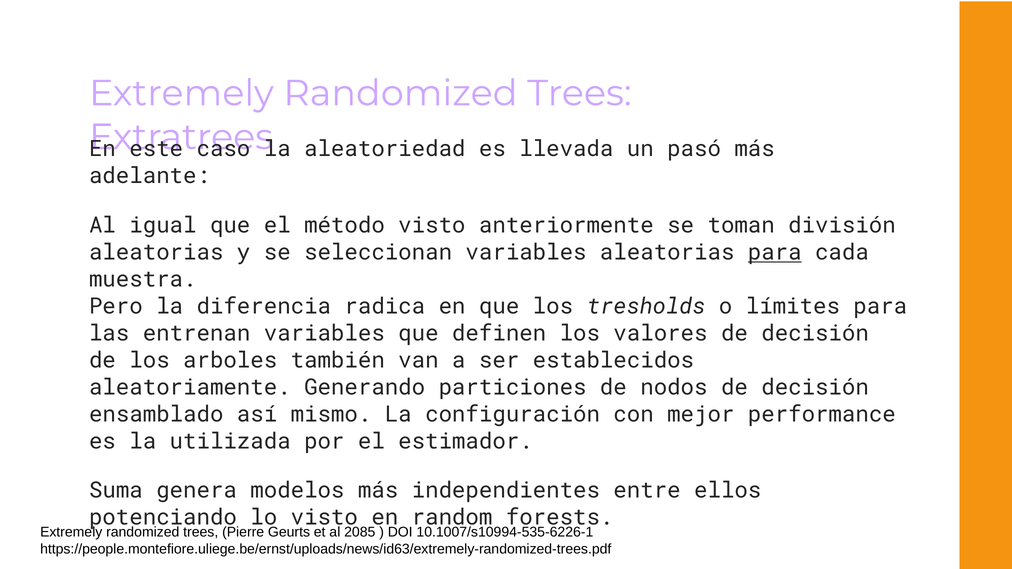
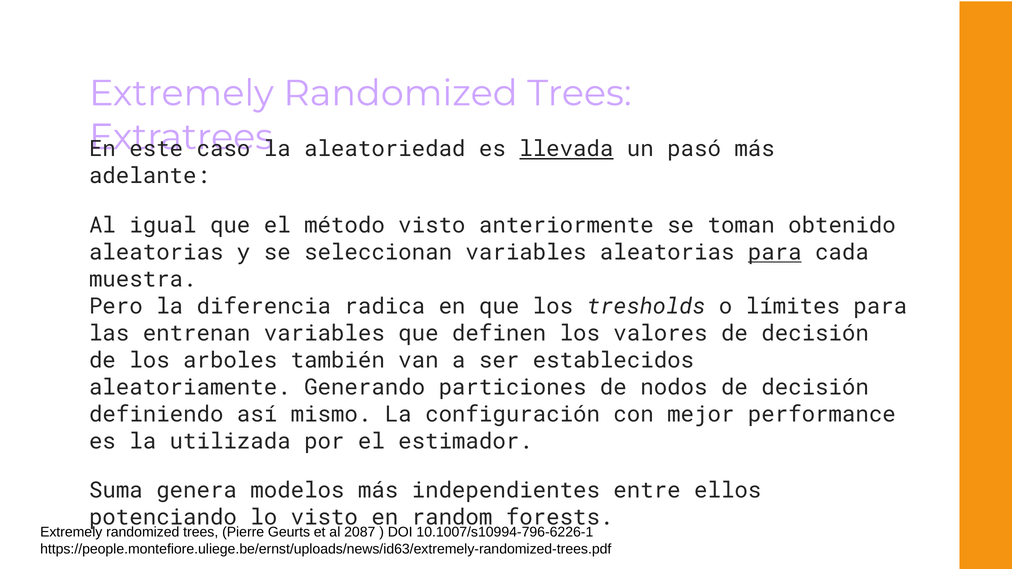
llevada underline: none -> present (566, 149)
división: división -> obtenido (842, 226)
ensamblado: ensamblado -> definiendo (156, 414)
2085: 2085 -> 2087 (360, 532)
10.1007/s10994-535-6226-1: 10.1007/s10994-535-6226-1 -> 10.1007/s10994-796-6226-1 (505, 532)
